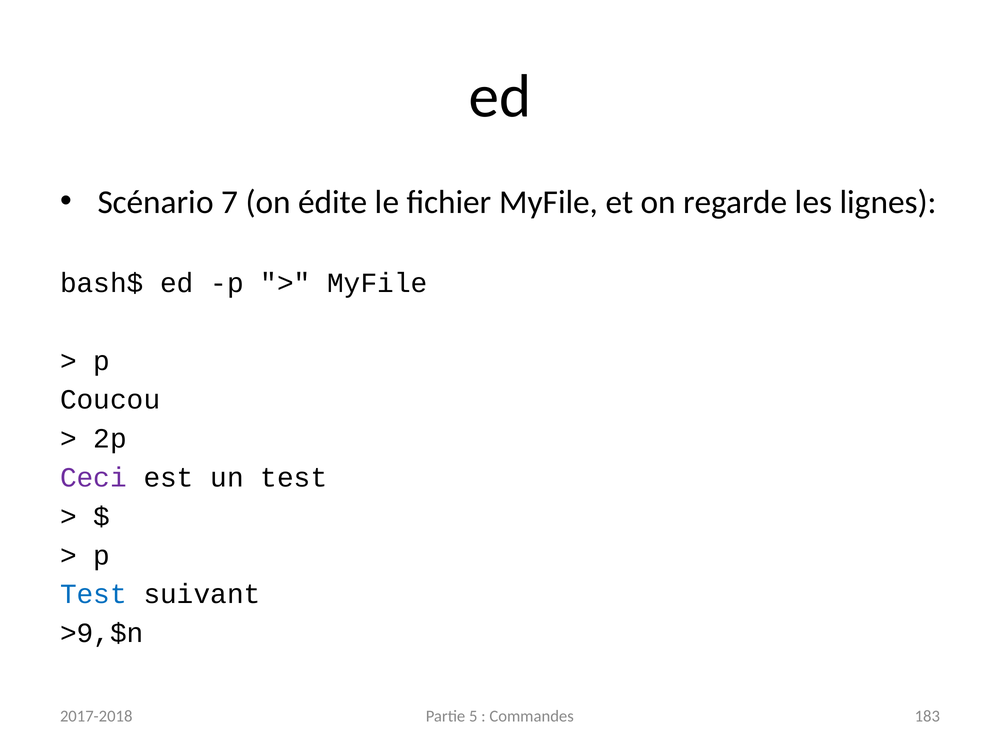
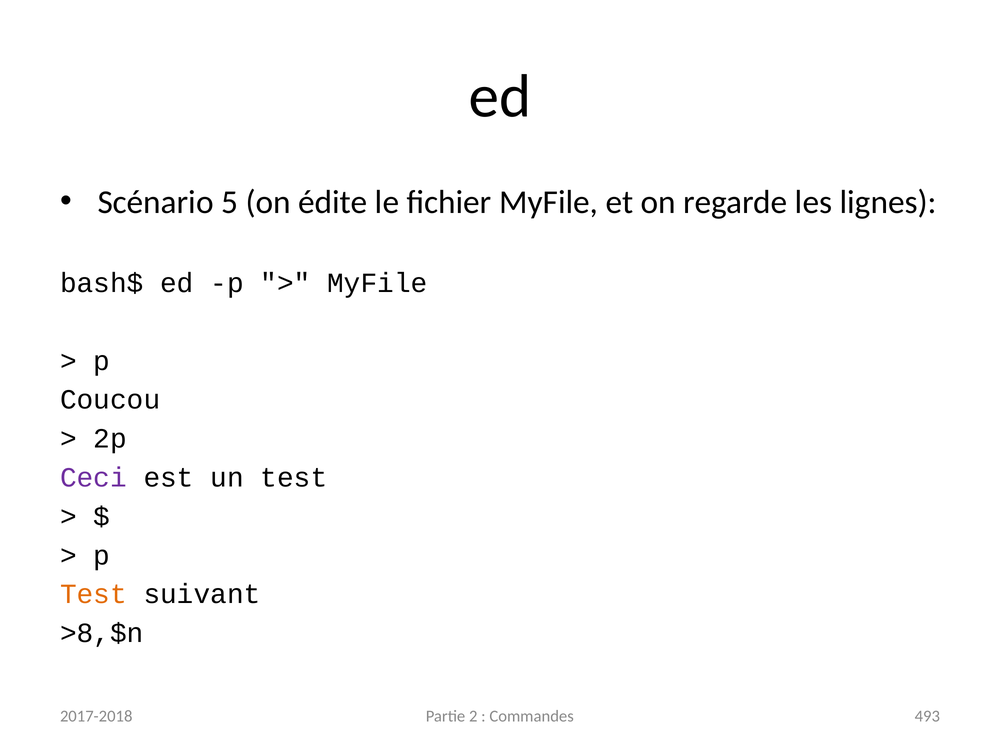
7: 7 -> 5 (230, 202)
Test colour: blue -> orange (93, 594)
>9,$n: >9,$n -> >8,$n (102, 633)
5: 5 -> 2 (473, 716)
183: 183 -> 493 (927, 716)
